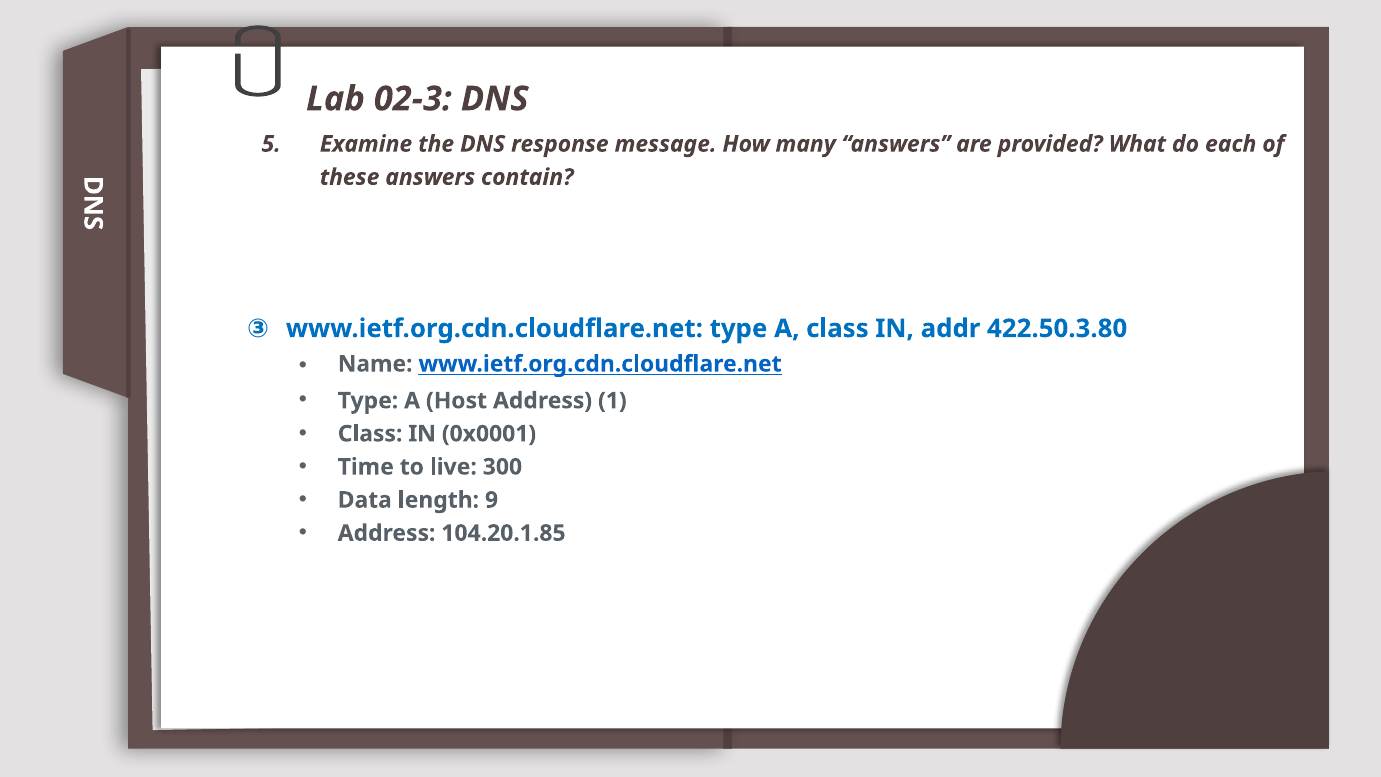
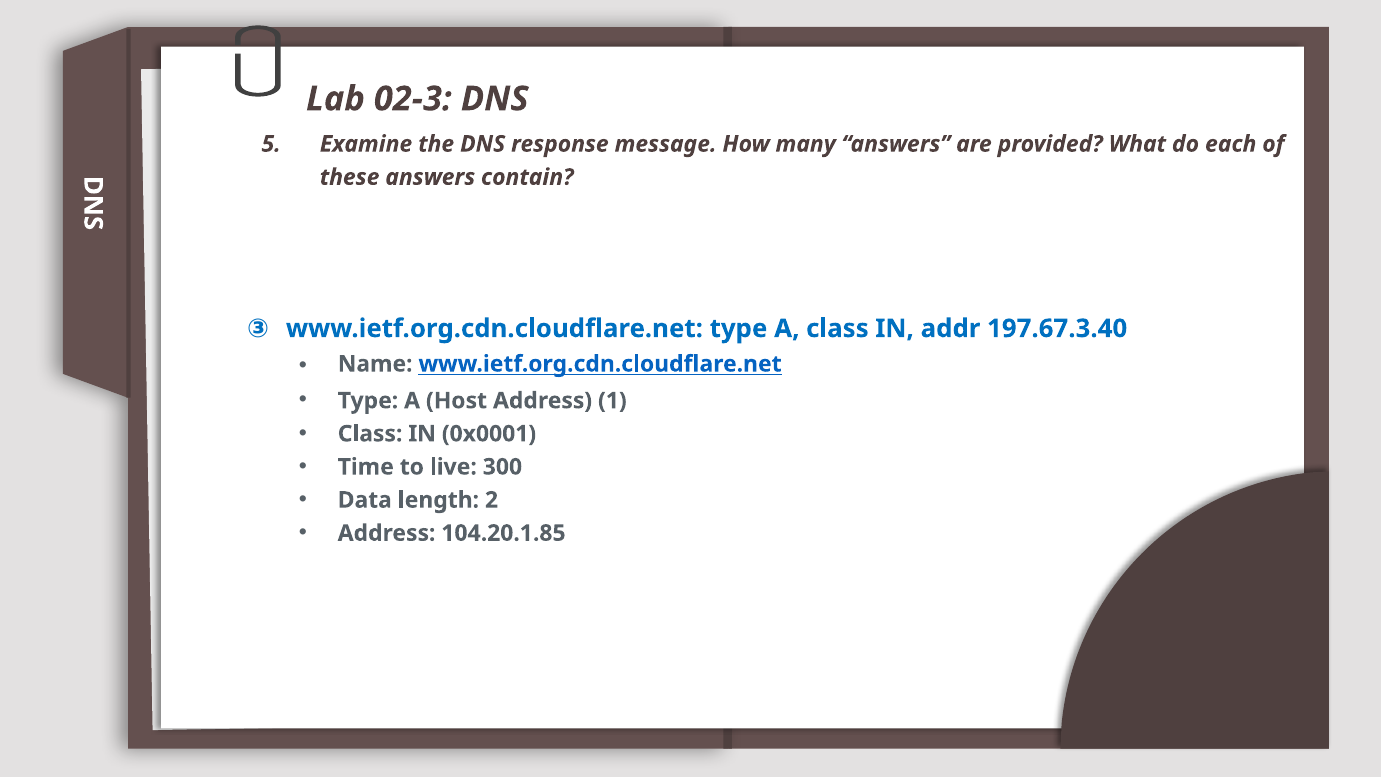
422.50.3.80: 422.50.3.80 -> 197.67.3.40 (1057, 328)
9: 9 -> 2 (492, 500)
